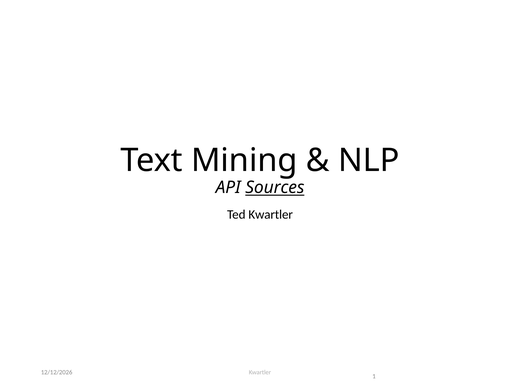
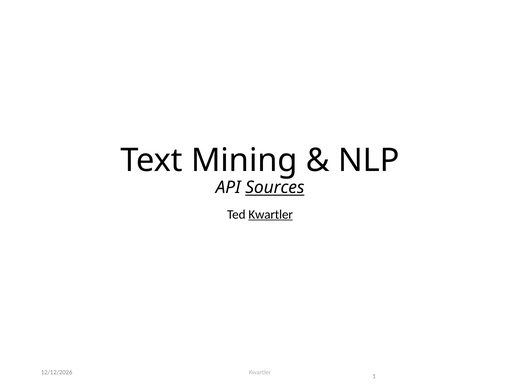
Kwartler underline: none -> present (271, 214)
